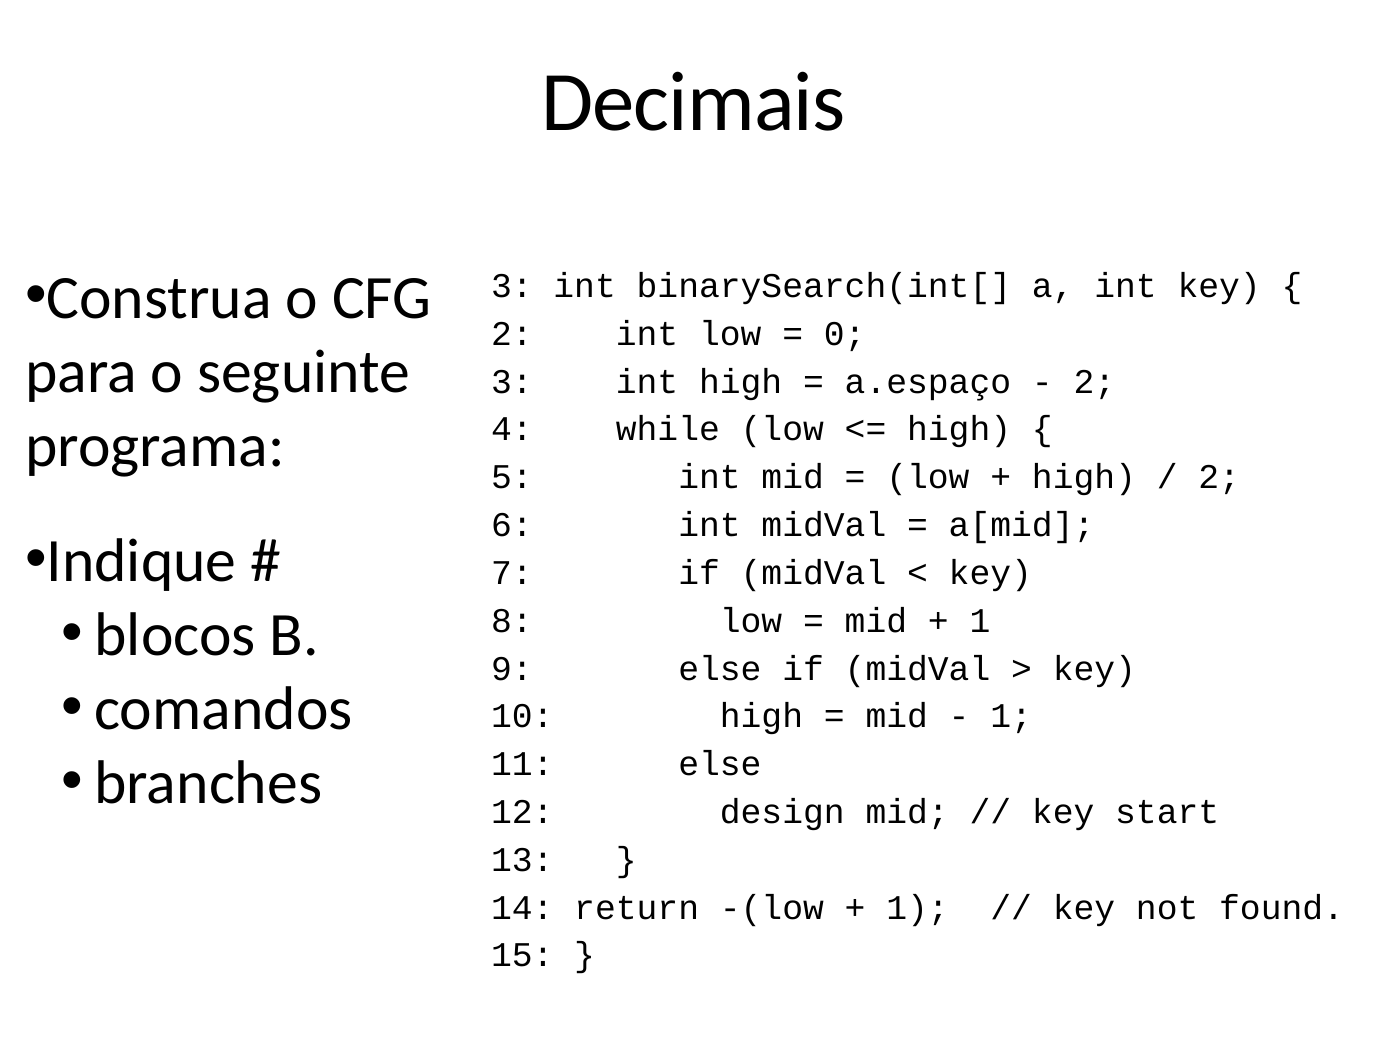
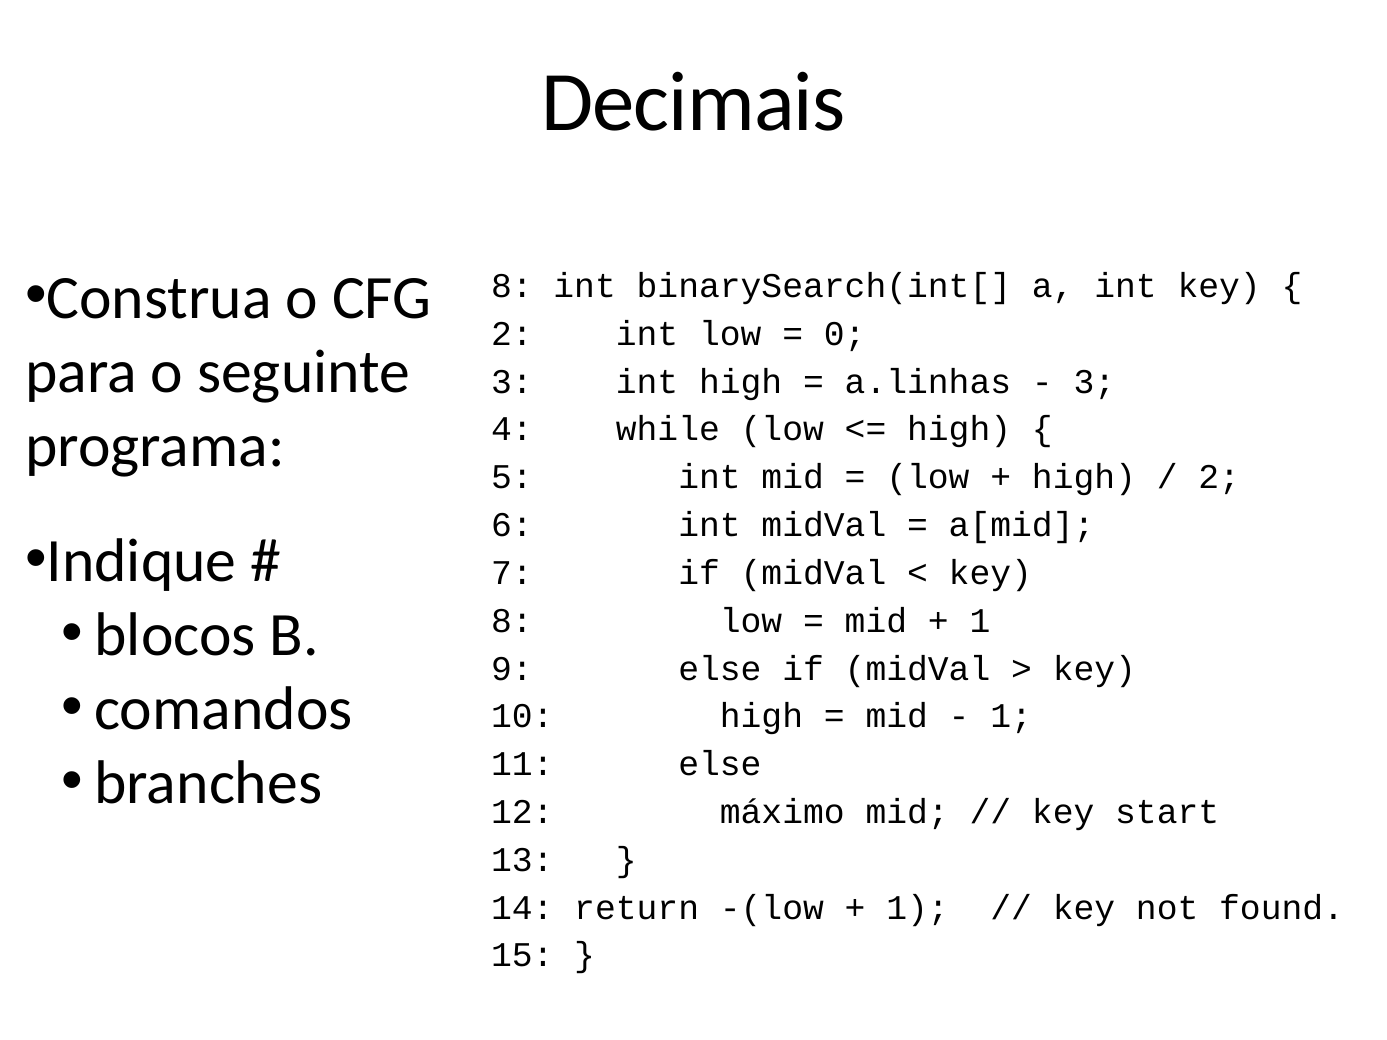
3: 3 -> 8 (512, 286)
a.espaço: a.espaço -> a.linhas (928, 382)
2: 2 -> 3 (1094, 382)
design: design -> máximo (782, 812)
